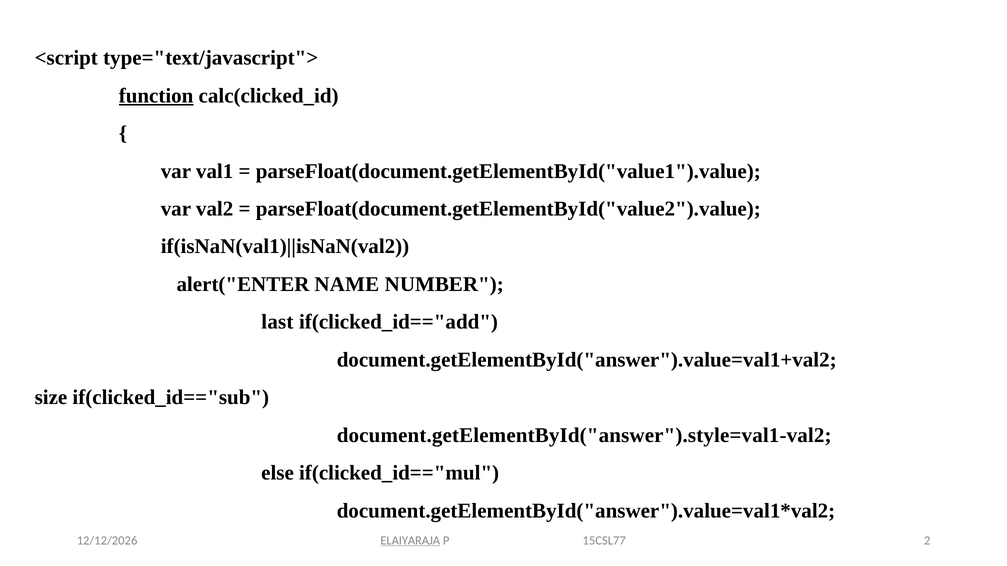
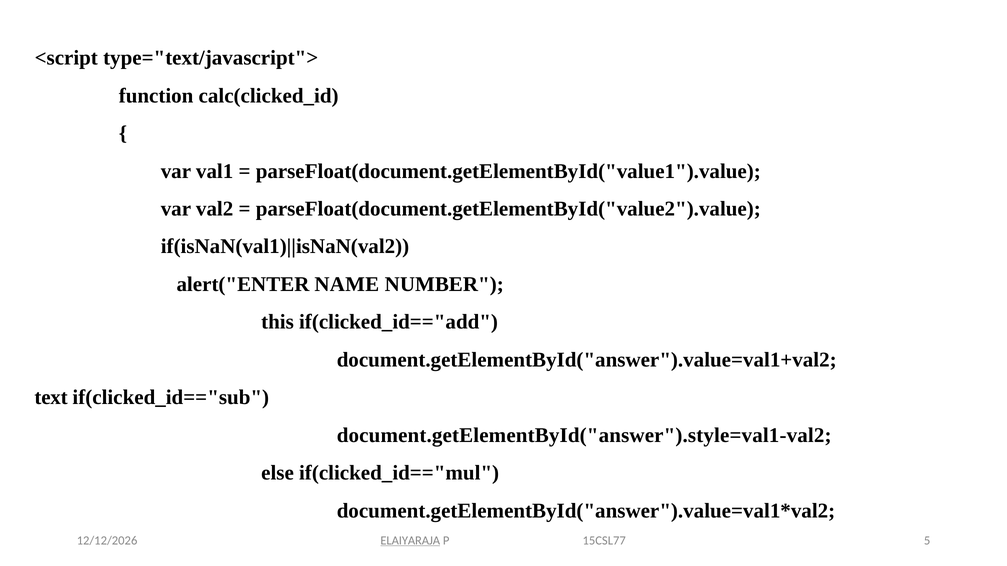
function underline: present -> none (156, 96)
last: last -> this (278, 322)
size: size -> text (51, 398)
2: 2 -> 5 (927, 541)
